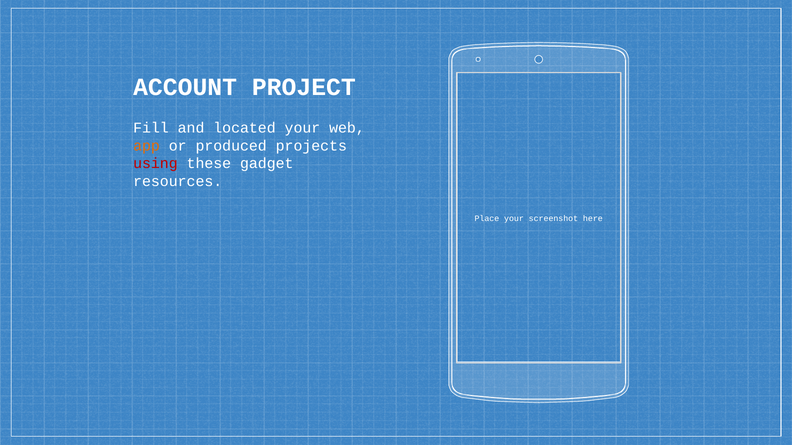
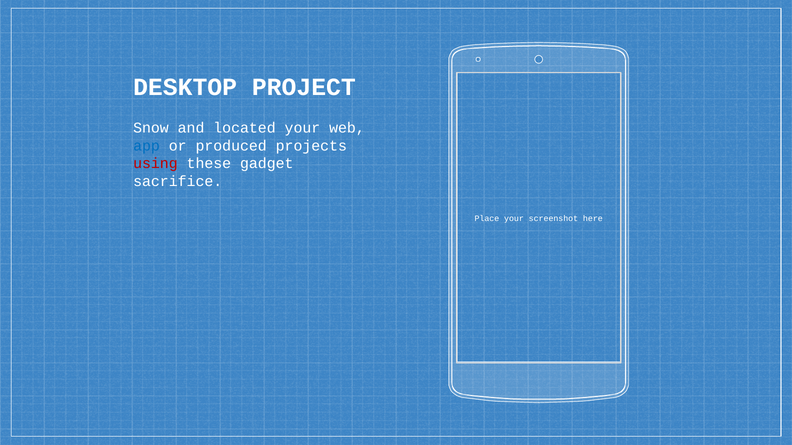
ACCOUNT: ACCOUNT -> DESKTOP (185, 87)
Fill: Fill -> Snow (151, 128)
app colour: orange -> blue (146, 146)
resources: resources -> sacrifice (178, 181)
